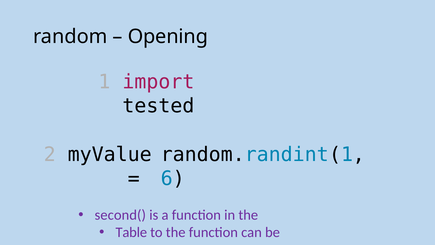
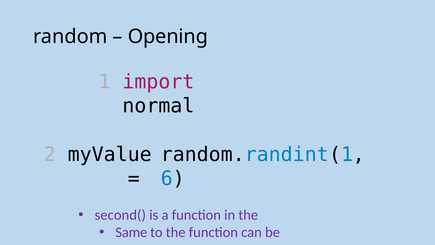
tested: tested -> normal (159, 106)
Table: Table -> Same (131, 232)
